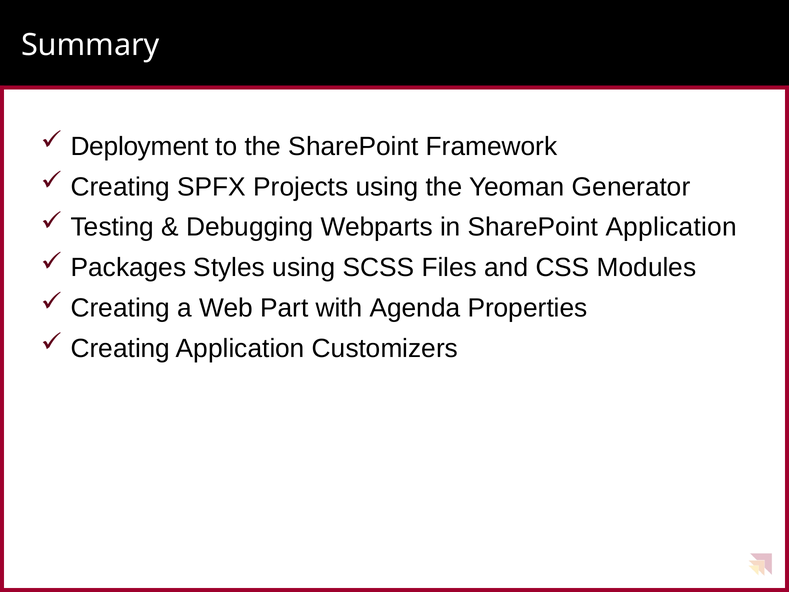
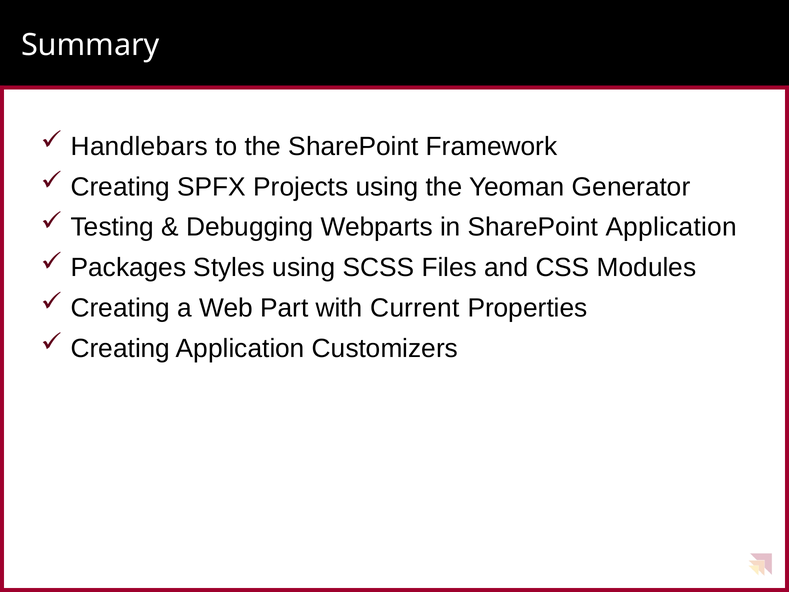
Deployment: Deployment -> Handlebars (139, 147)
Agenda: Agenda -> Current (415, 308)
